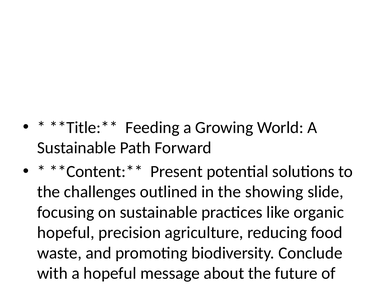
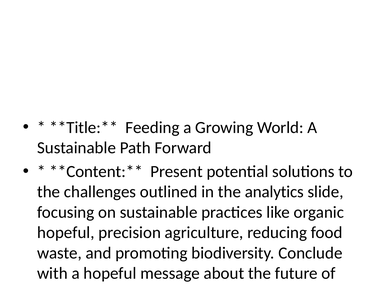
showing: showing -> analytics (274, 192)
